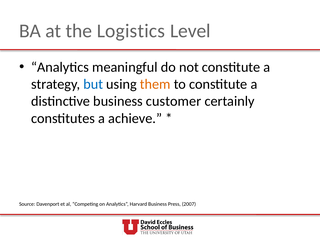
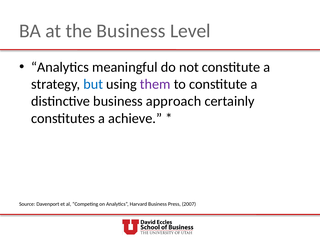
the Logistics: Logistics -> Business (131, 31)
them colour: orange -> purple (155, 84)
customer: customer -> approach (174, 101)
